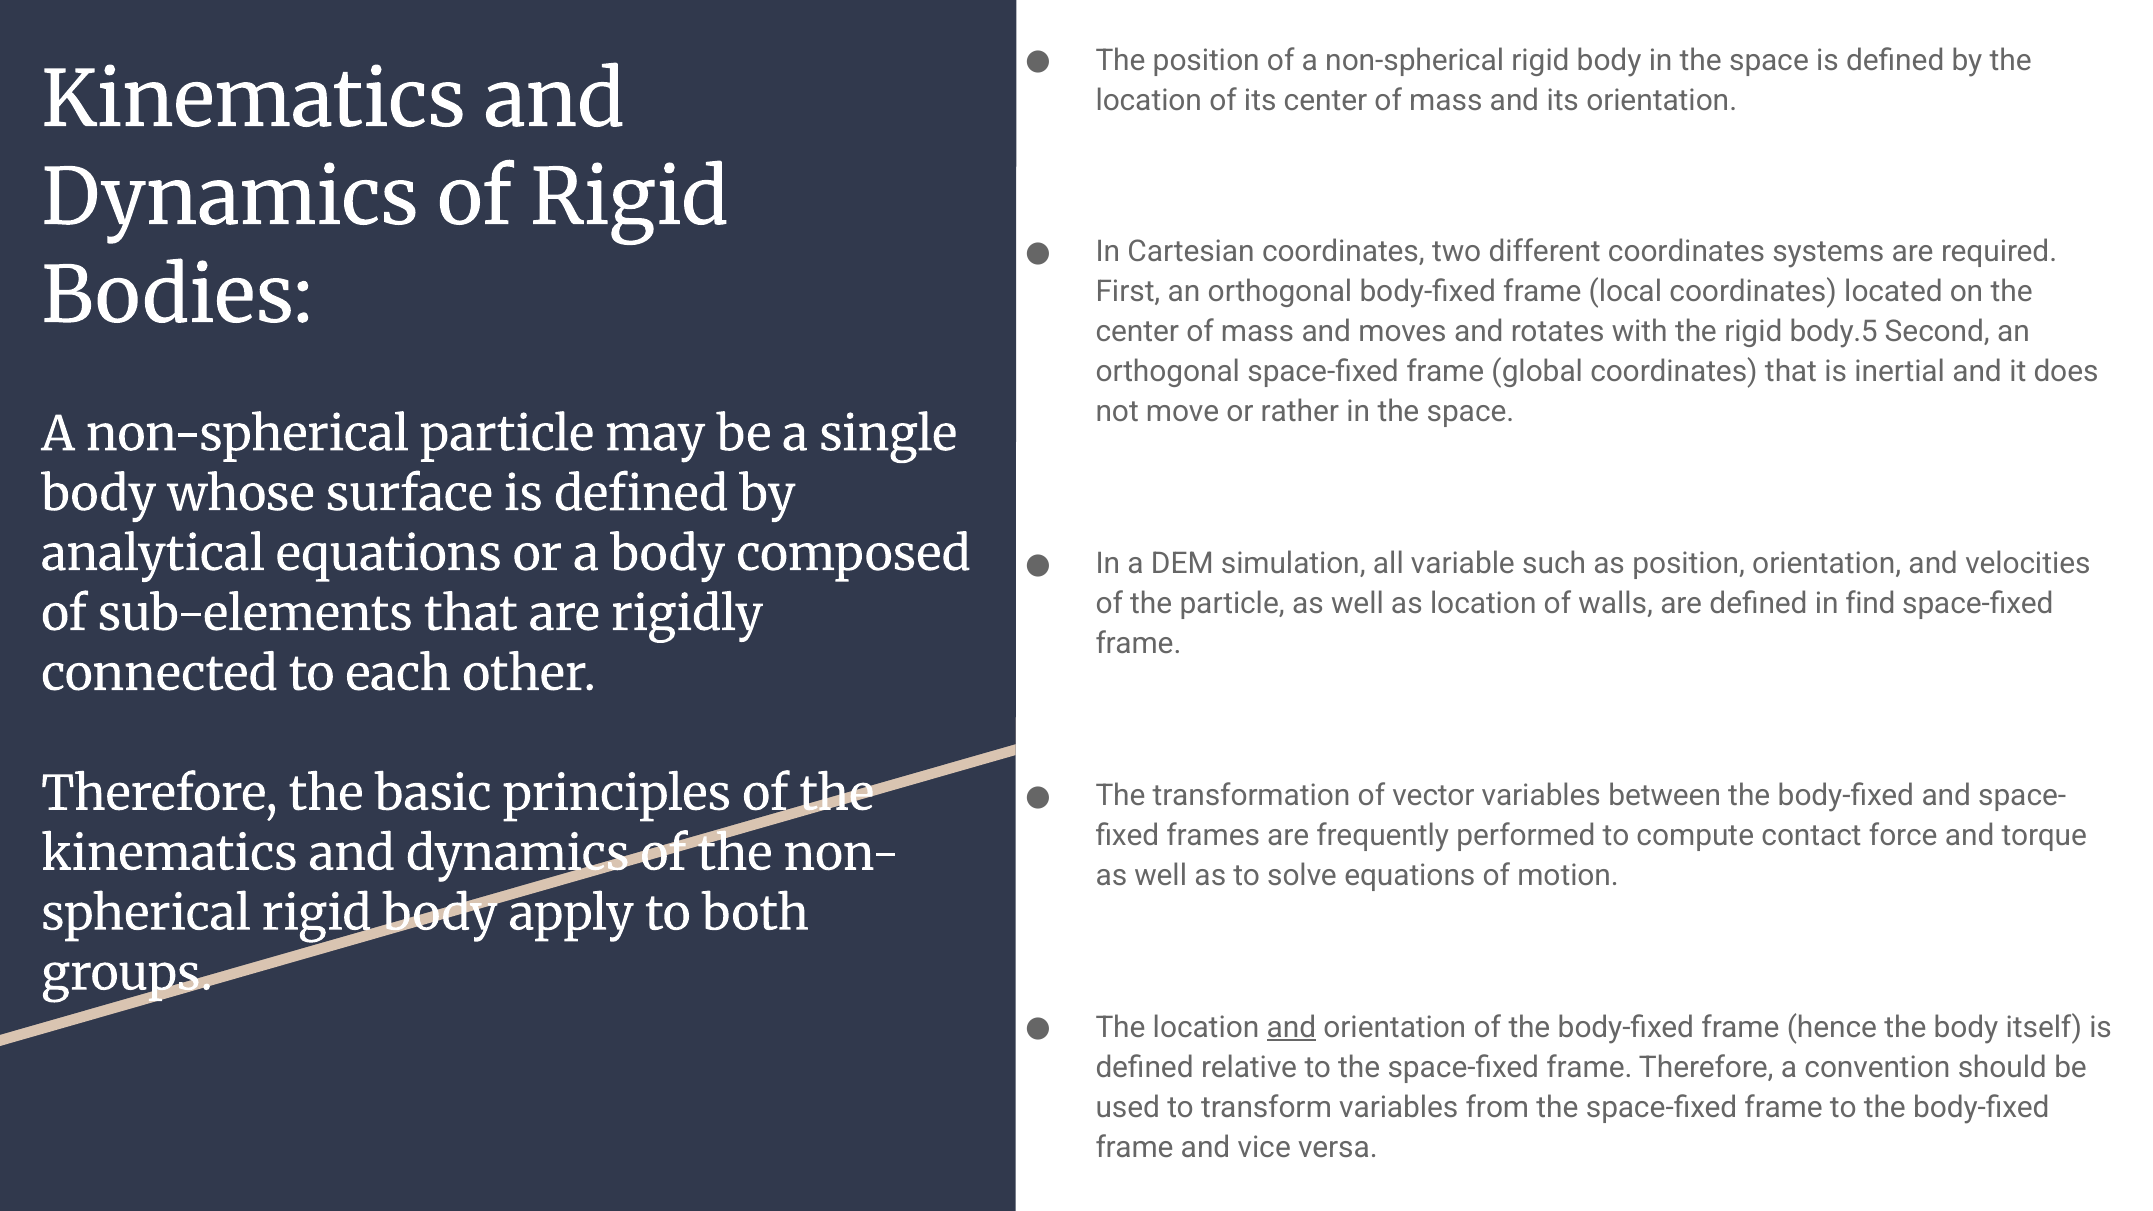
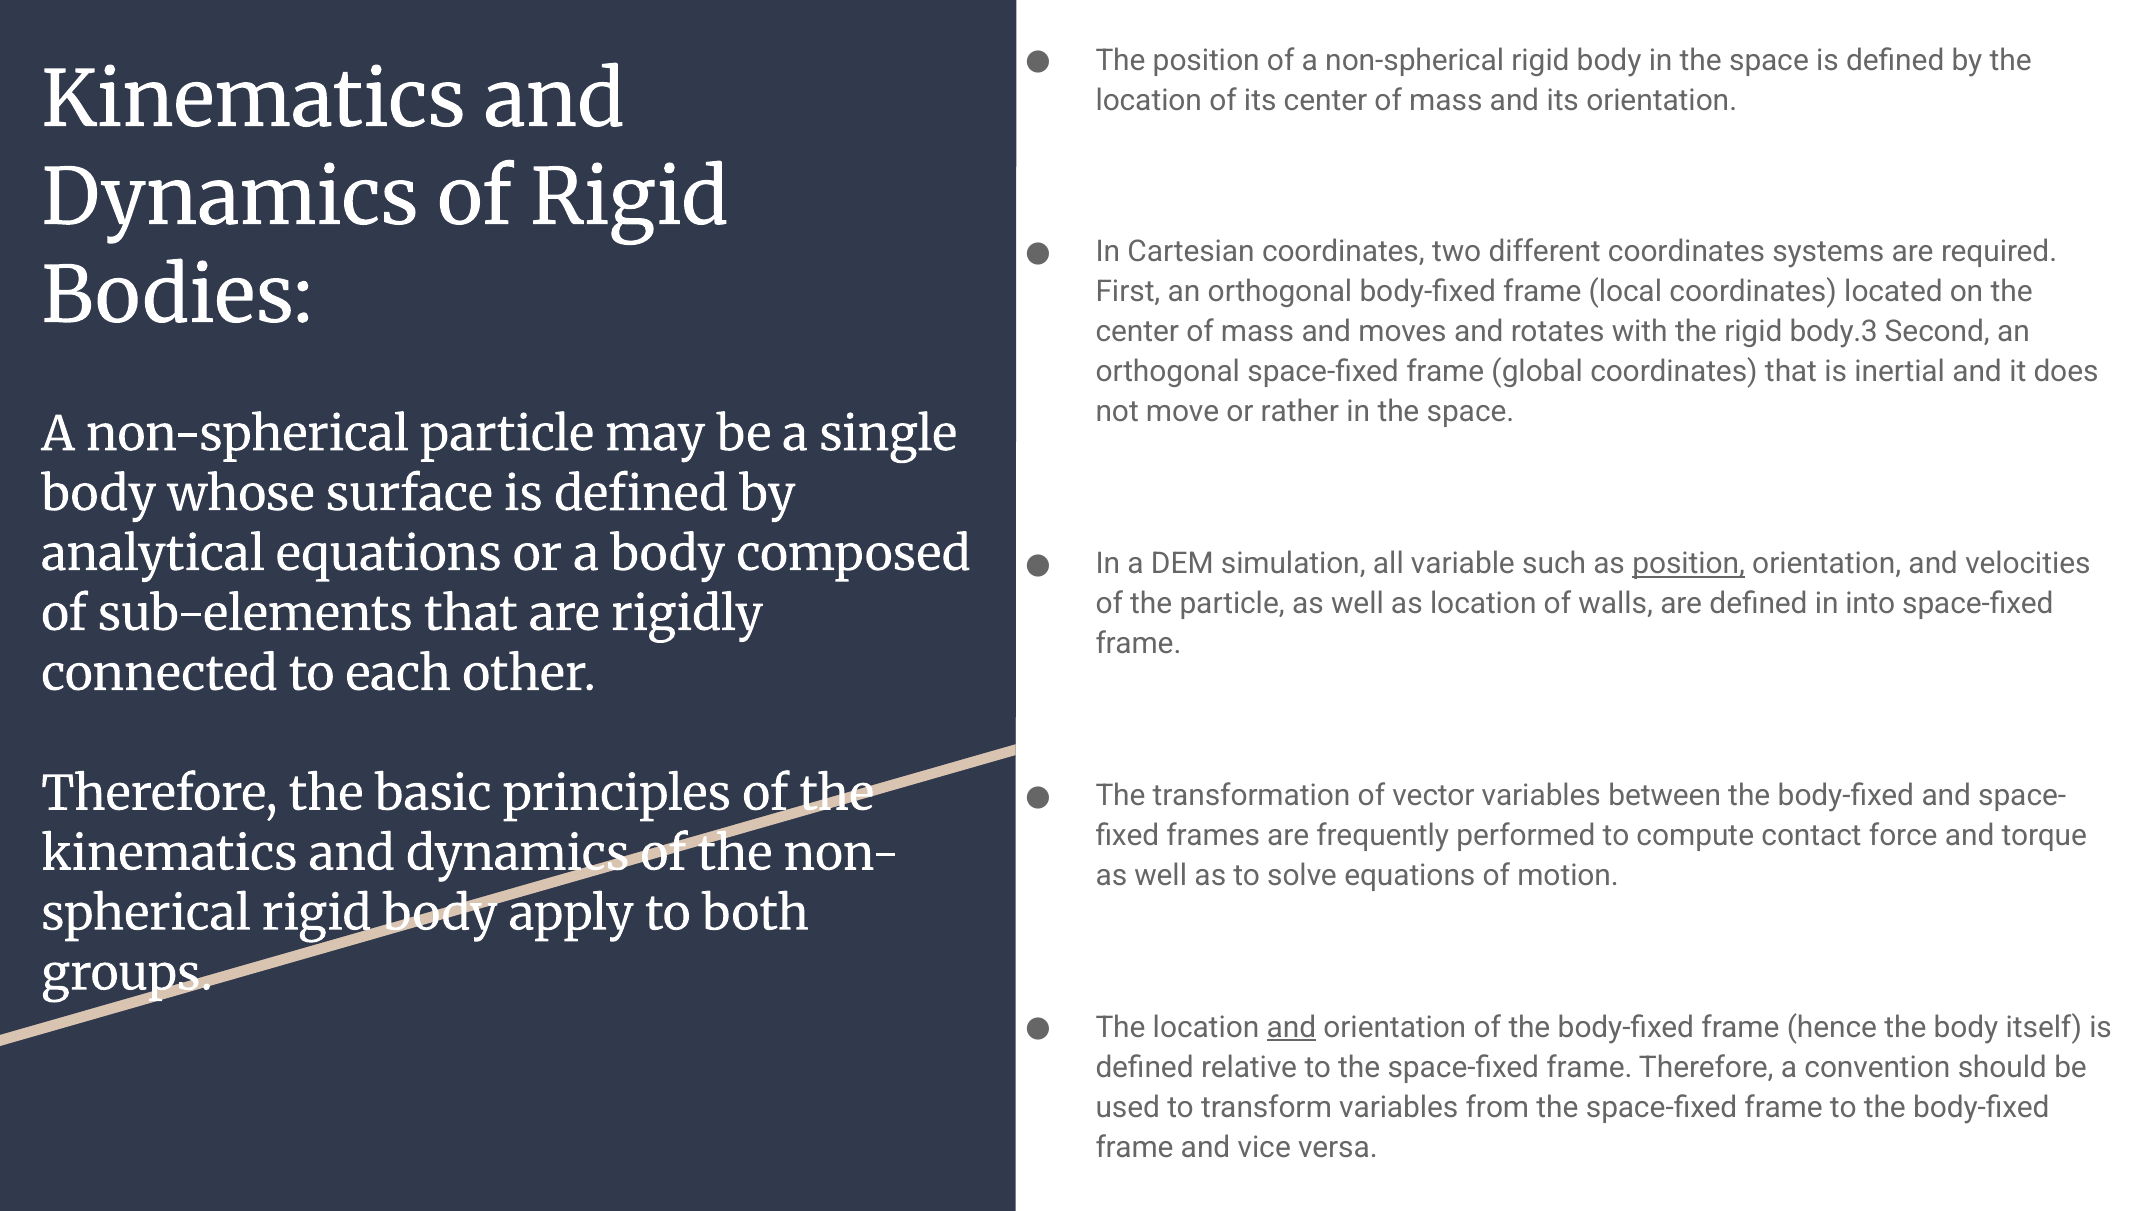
body.5: body.5 -> body.3 (1834, 332)
position underline: none -> present (1689, 564)
find: find -> into (1870, 604)
